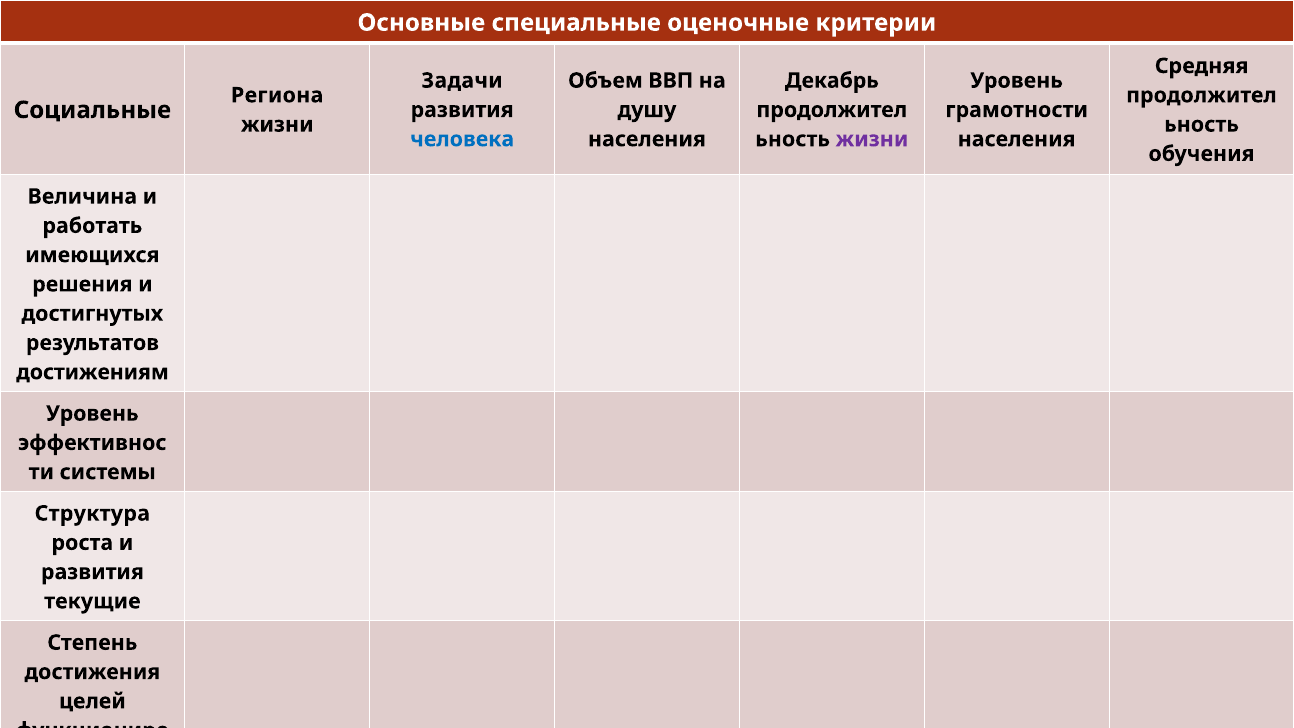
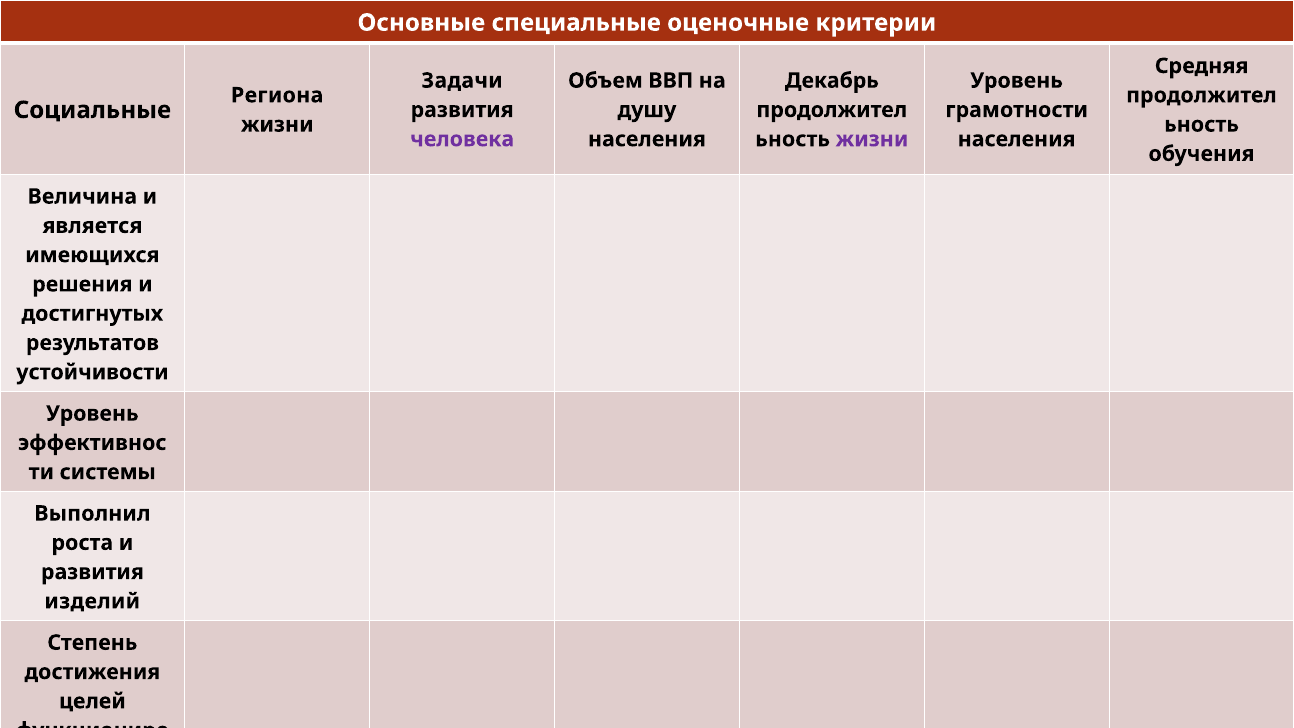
человека colour: blue -> purple (462, 139)
работать: работать -> является (92, 226)
достижениям: достижениям -> устойчивости (92, 372)
Структура: Структура -> Выполнил (92, 513)
текущие: текущие -> изделий (92, 601)
